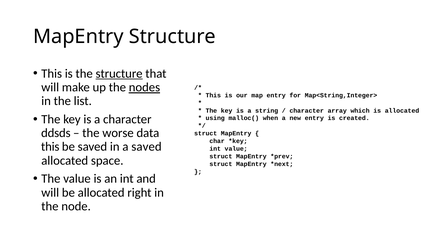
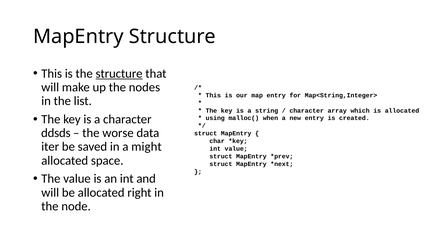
nodes underline: present -> none (144, 87)
this: this -> iter (50, 147)
a saved: saved -> might (147, 147)
